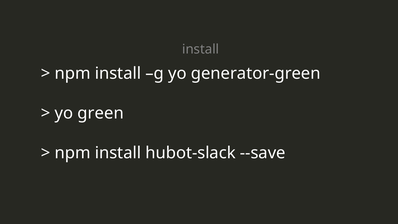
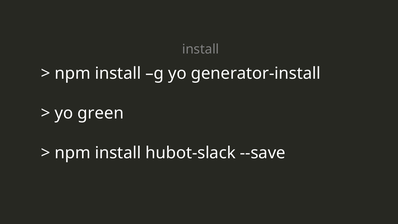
generator-green: generator-green -> generator-install (256, 73)
